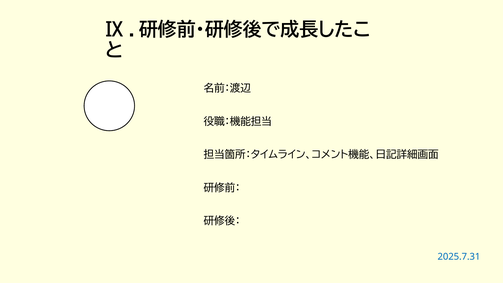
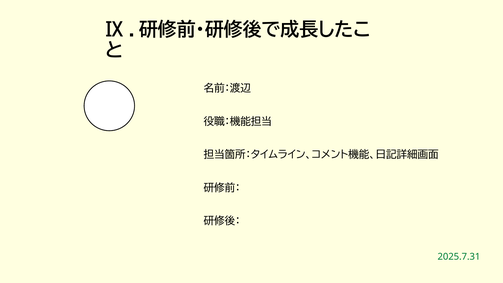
2025.7.31 colour: blue -> green (459, 257)
